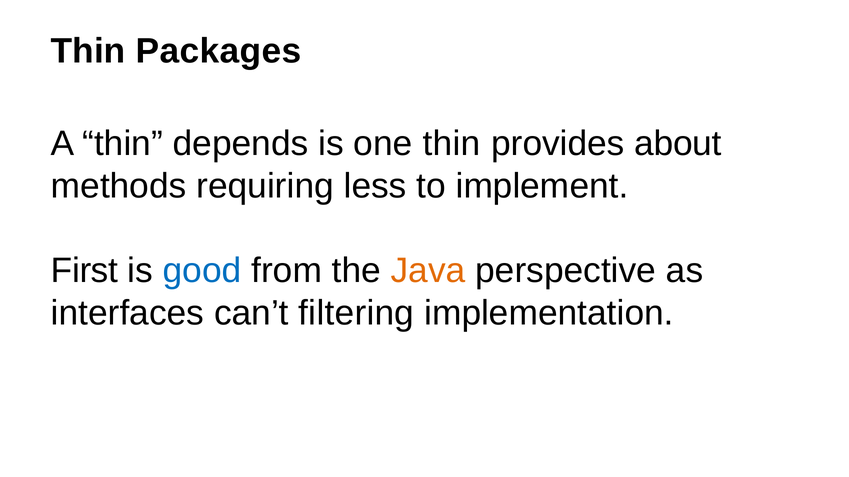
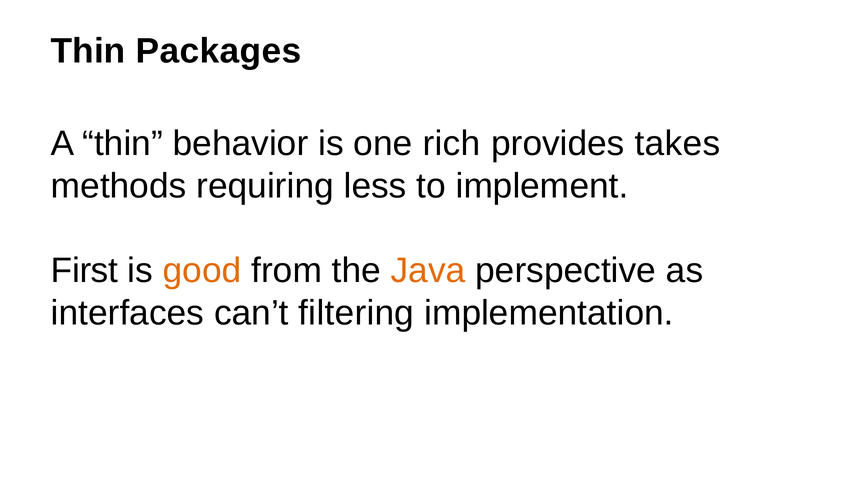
depends: depends -> behavior (241, 144)
one thin: thin -> rich (452, 144)
about: about -> takes (678, 144)
good colour: blue -> orange (202, 271)
